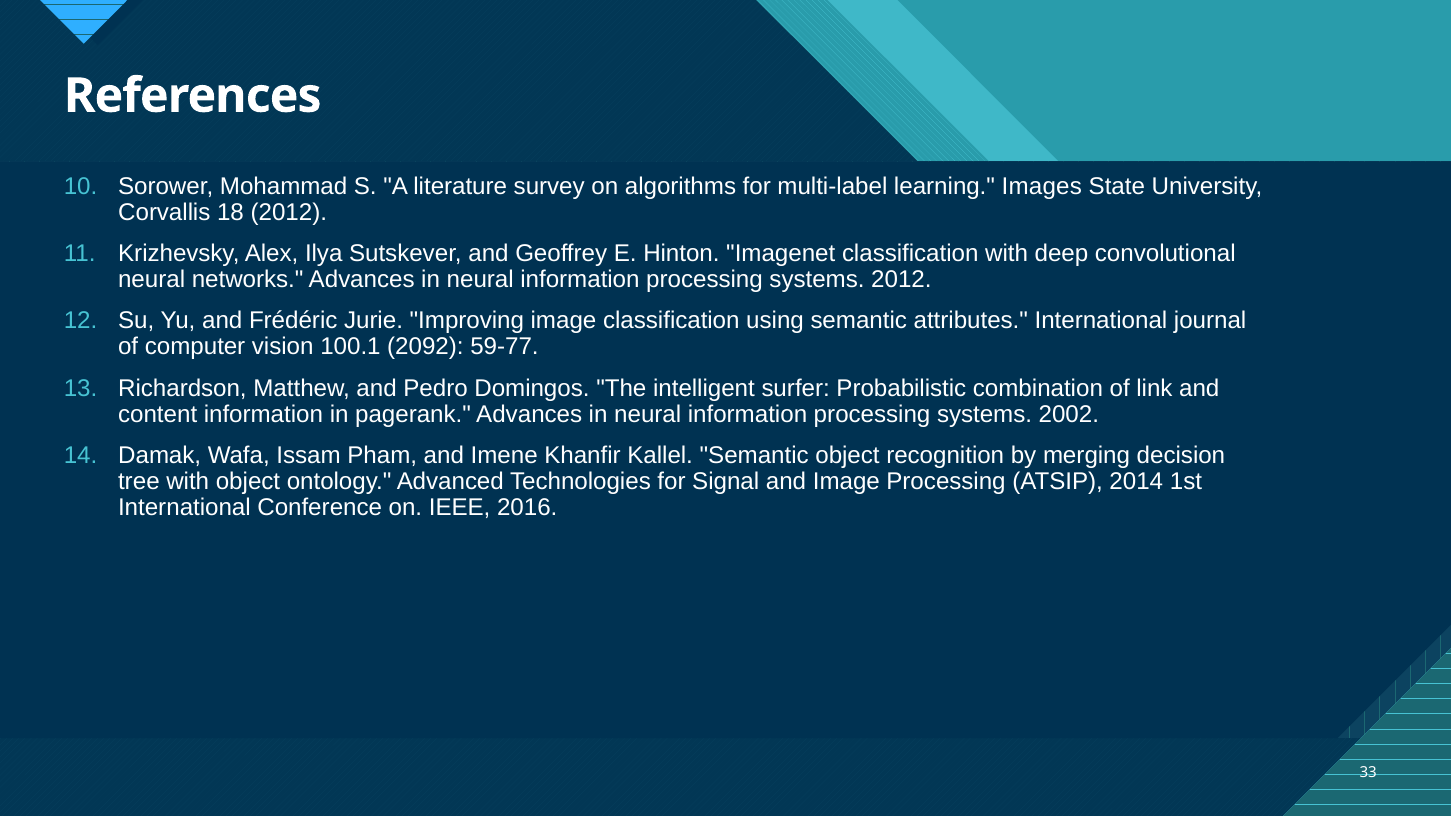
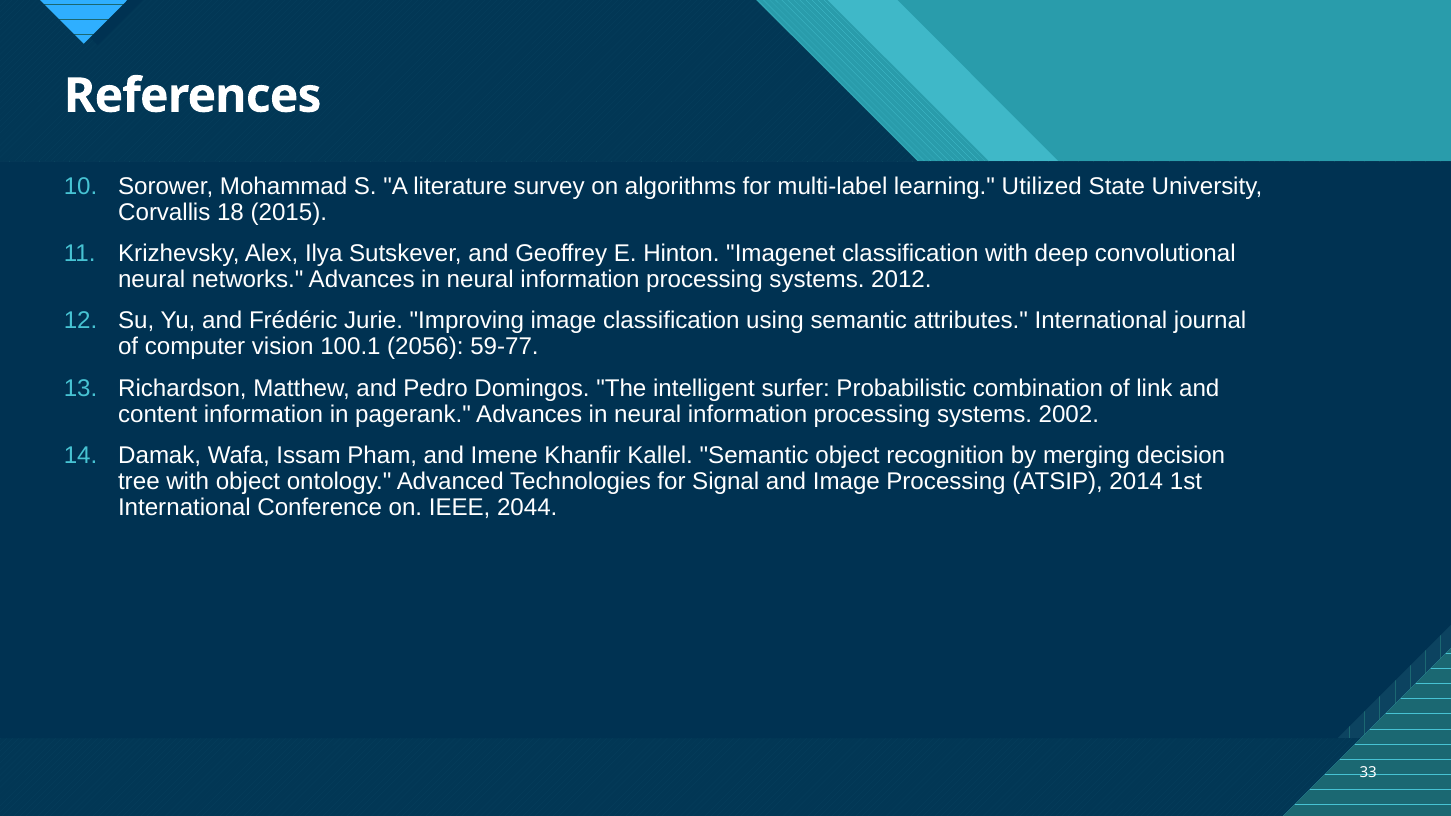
Images: Images -> Utilized (1042, 186)
18 2012: 2012 -> 2015 (289, 213)
2092: 2092 -> 2056 (425, 347)
2016: 2016 -> 2044 (527, 507)
